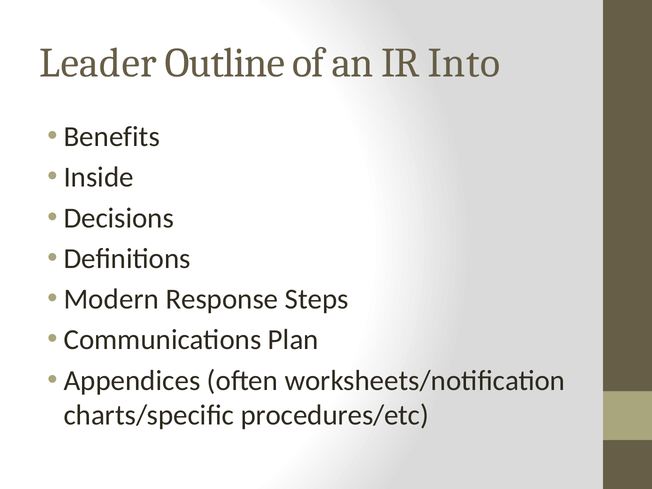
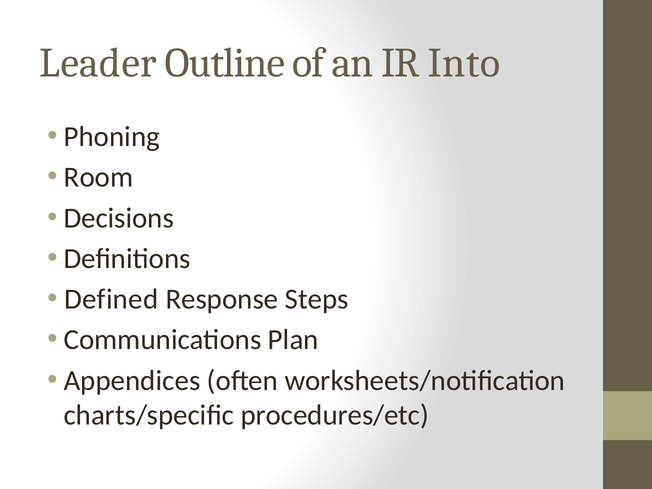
Benefits: Benefits -> Phoning (112, 137)
Inside: Inside -> Room (99, 177)
Modern: Modern -> Defined (111, 299)
